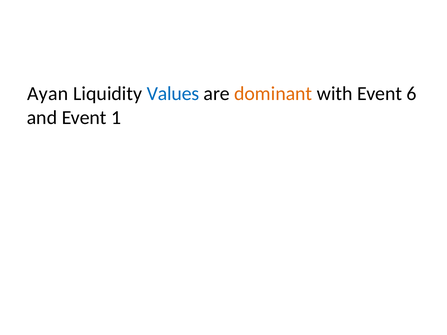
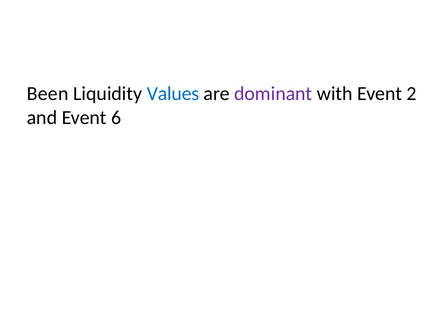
Ayan: Ayan -> Been (48, 94)
dominant colour: orange -> purple (273, 94)
6: 6 -> 2 (412, 94)
1: 1 -> 6 (116, 118)
